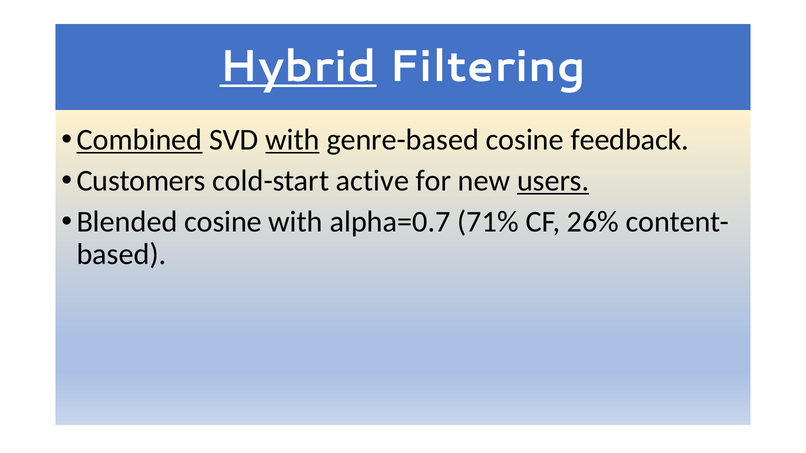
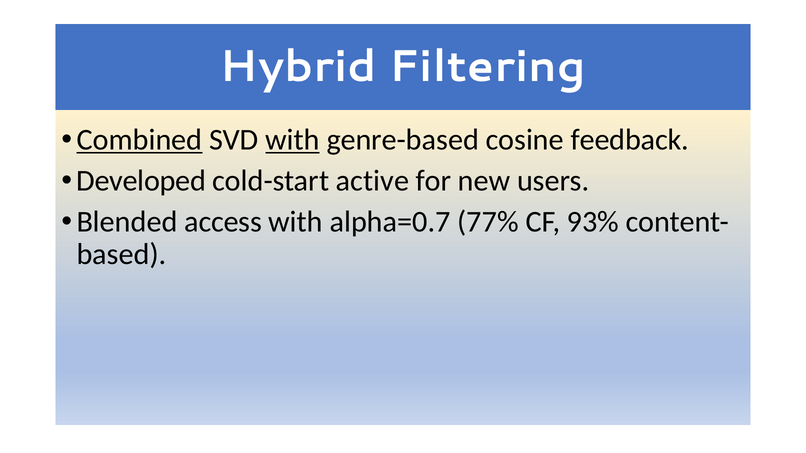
Hybrid underline: present -> none (298, 67)
Customers: Customers -> Developed (141, 181)
users underline: present -> none (553, 181)
Blended cosine: cosine -> access (223, 222)
71%: 71% -> 77% (488, 222)
26%: 26% -> 93% (593, 222)
